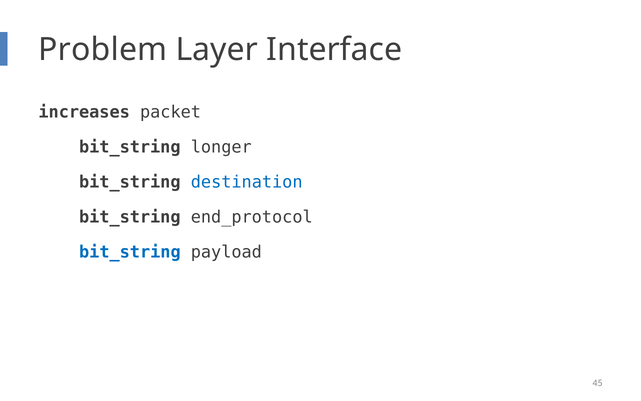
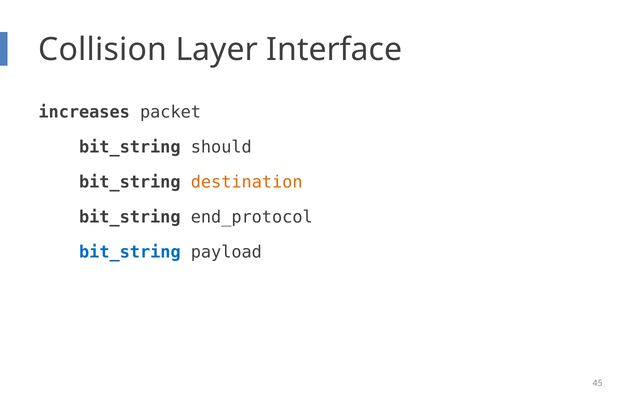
Problem: Problem -> Collision (103, 50)
longer: longer -> should (221, 147)
destination colour: blue -> orange (247, 182)
